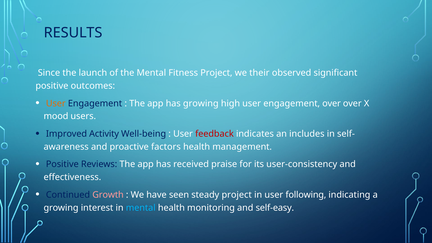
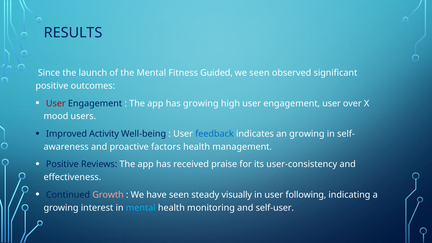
Fitness Project: Project -> Guided (216, 73)
we their: their -> seen (259, 73)
User colour: orange -> red (56, 103)
engagement over: over -> user (332, 103)
feedback colour: red -> blue (214, 134)
an includes: includes -> growing (307, 134)
steady project: project -> visually (237, 195)
self-easy: self-easy -> self-user (275, 208)
